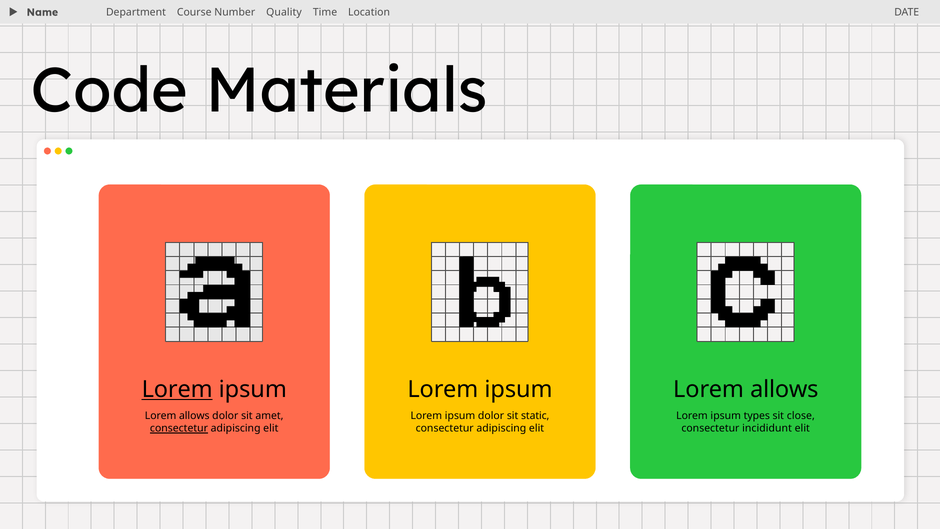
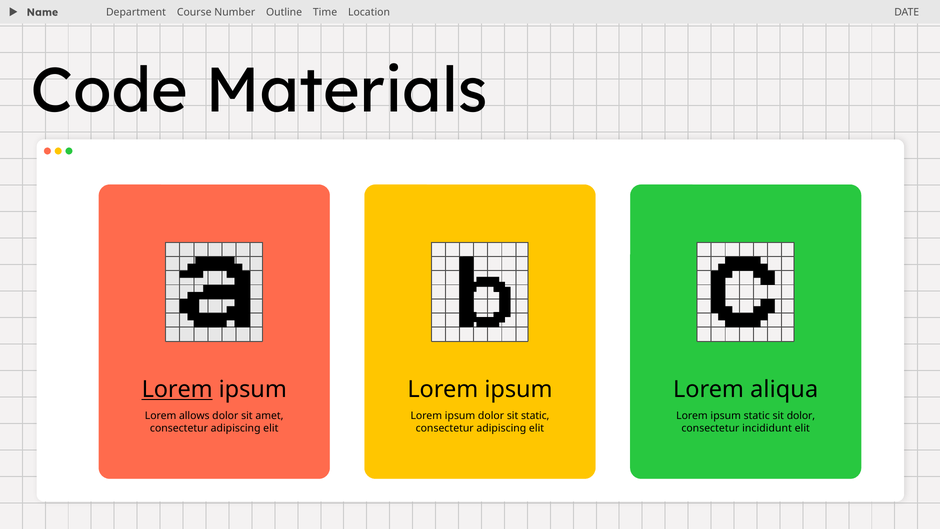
Quality: Quality -> Outline (284, 12)
ipsum Lorem allows: allows -> aliqua (784, 389)
ipsum types: types -> static (757, 416)
sit close: close -> dolor (801, 416)
consectetur underline: present -> none (179, 428)
